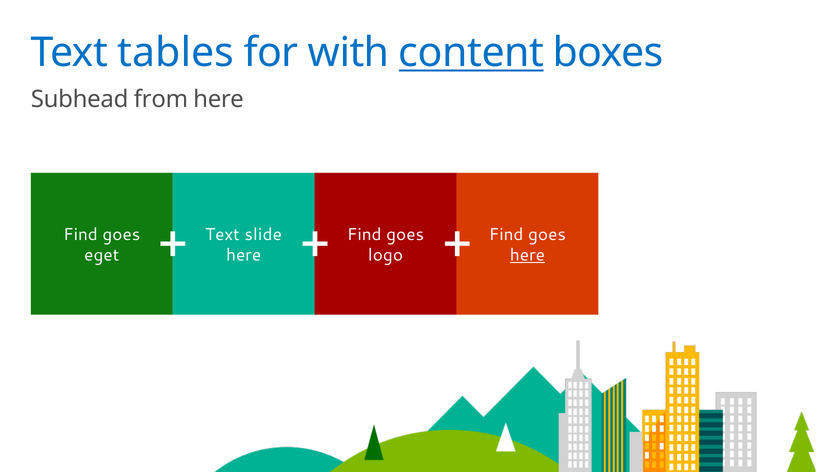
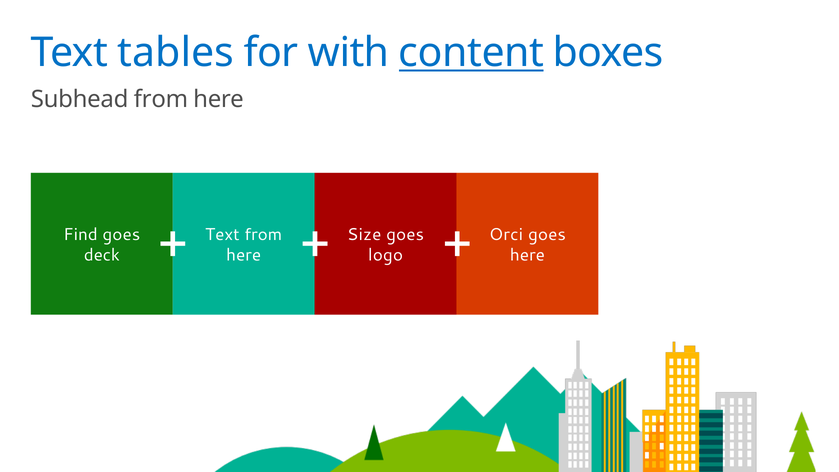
Text slide: slide -> from (263, 235)
Find: Find -> Size (364, 235)
Find: Find -> Orci (506, 235)
eget: eget -> deck (102, 255)
here underline: present -> none (527, 255)
